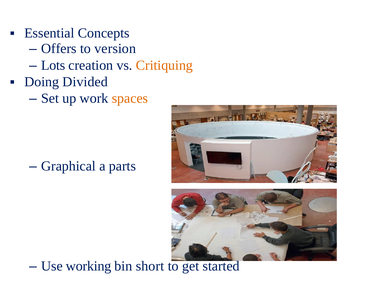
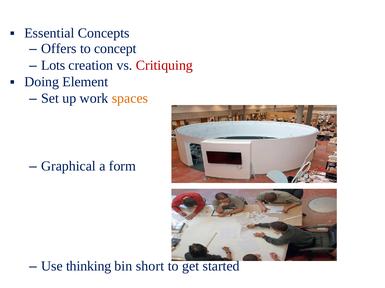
version: version -> concept (115, 49)
Critiquing colour: orange -> red (164, 65)
Divided: Divided -> Element (85, 82)
parts: parts -> form (122, 167)
working: working -> thinking (89, 267)
